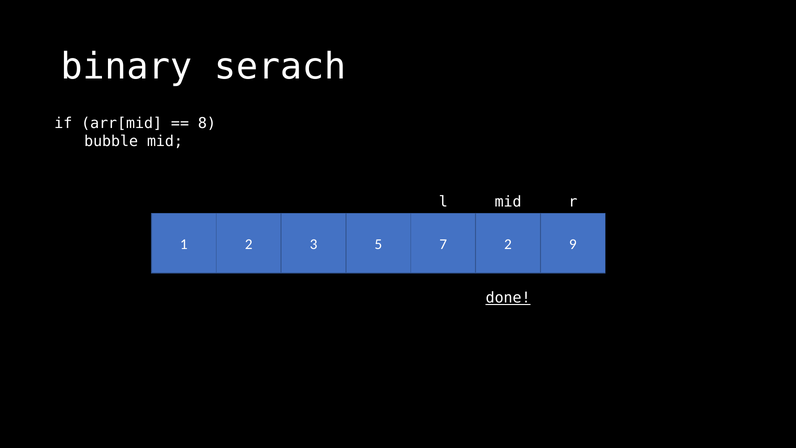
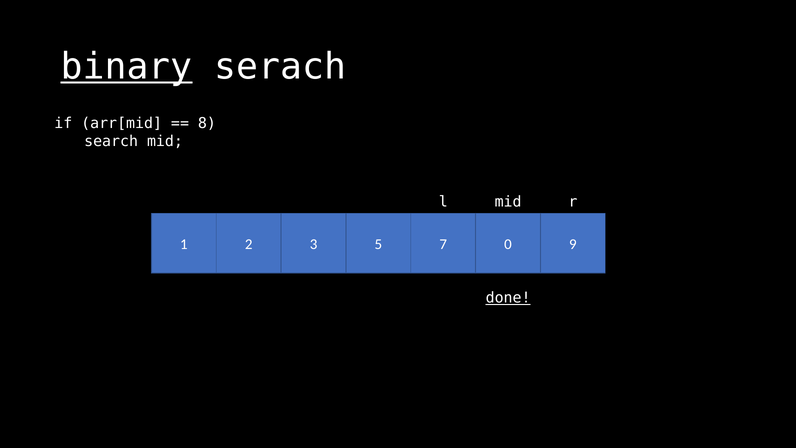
binary underline: none -> present (127, 67)
bubble: bubble -> search (111, 141)
7 2: 2 -> 0 (508, 244)
